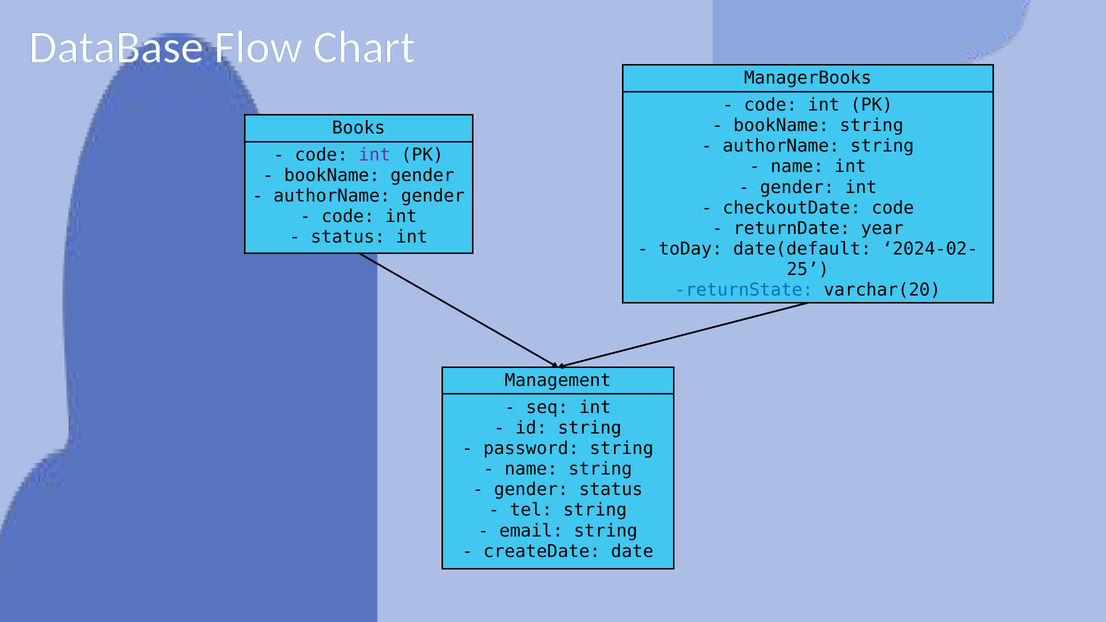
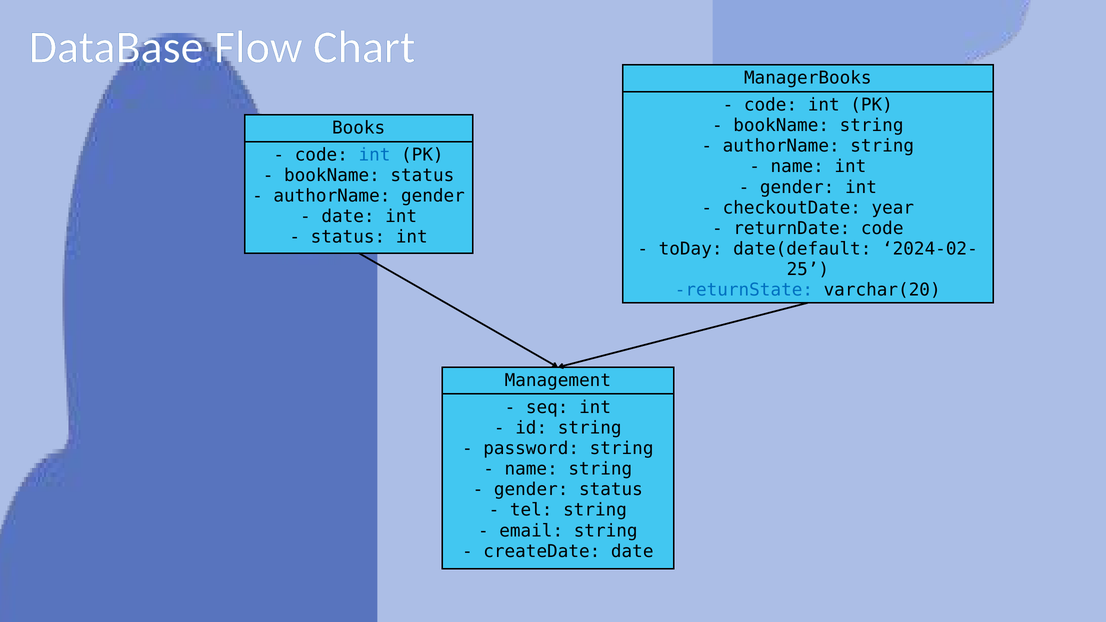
int colour: purple -> blue (374, 155)
bookName gender: gender -> status (422, 175)
checkoutDate code: code -> year (893, 208)
code: code -> date (348, 217)
returnDate year: year -> code (882, 228)
